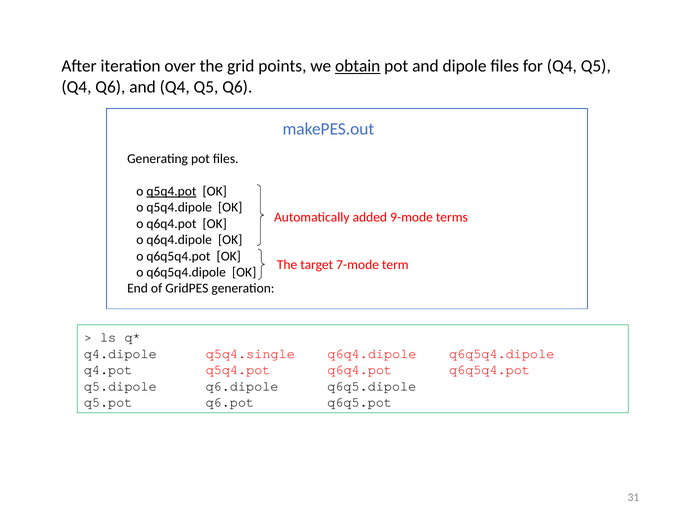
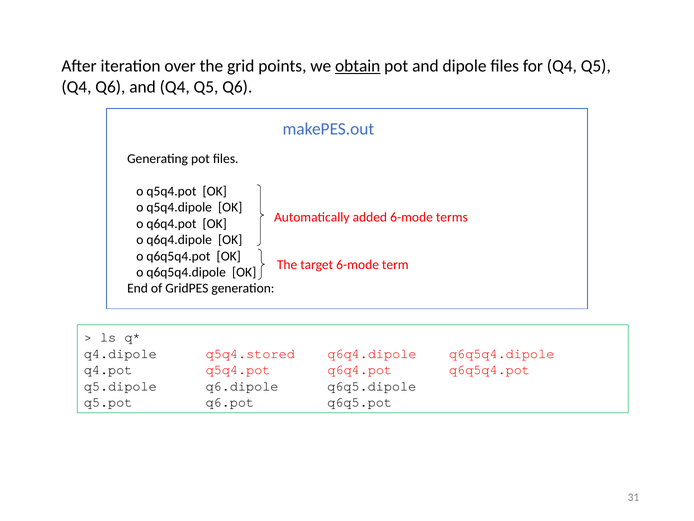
q5q4.pot underline: present -> none (171, 191)
added 9-mode: 9-mode -> 6-mode (412, 217)
target 7-mode: 7-mode -> 6-mode (358, 264)
q5q4.single: q5q4.single -> q5q4.stored (250, 353)
